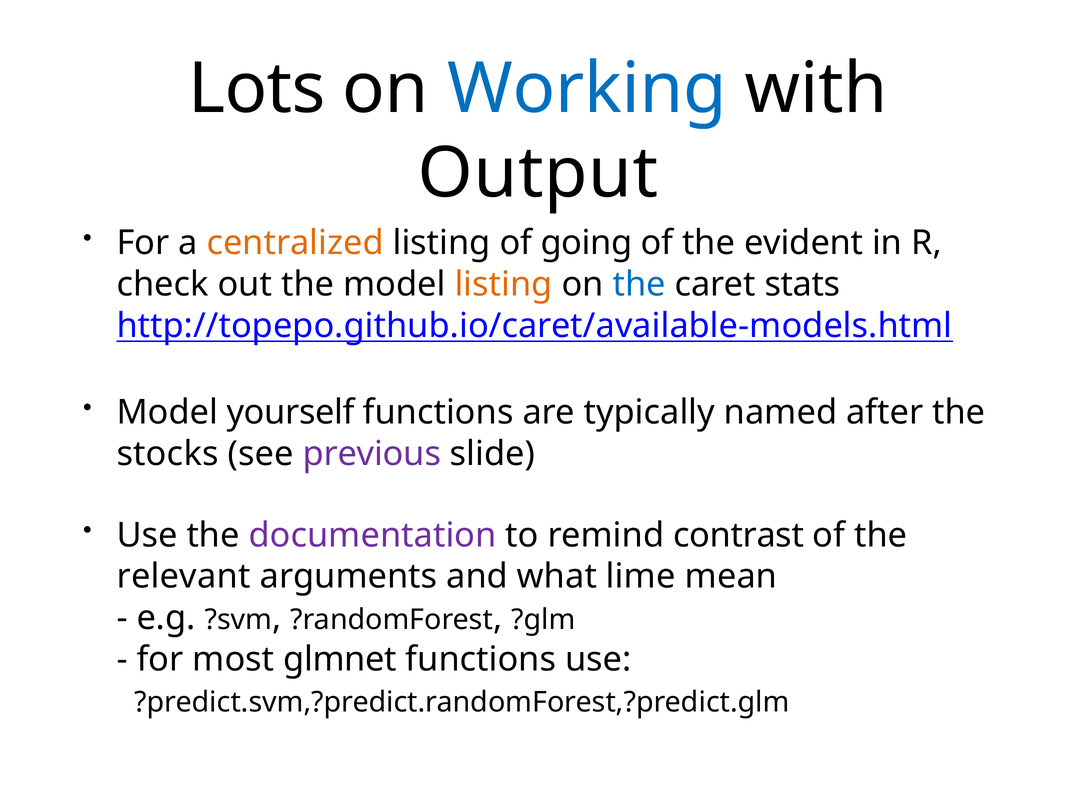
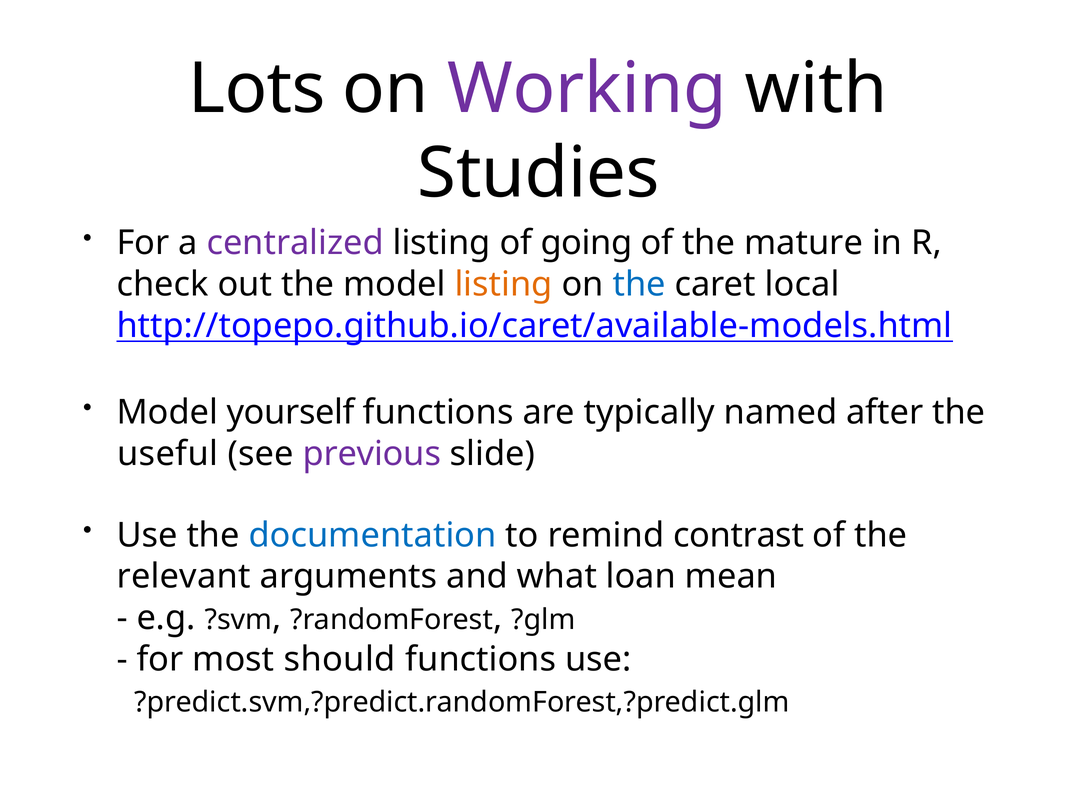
Working colour: blue -> purple (587, 89)
Output: Output -> Studies (539, 174)
centralized colour: orange -> purple (295, 243)
evident: evident -> mature (804, 243)
stats: stats -> local (802, 284)
stocks: stocks -> useful (168, 454)
documentation colour: purple -> blue (373, 535)
lime: lime -> loan (641, 576)
glmnet: glmnet -> should (340, 659)
